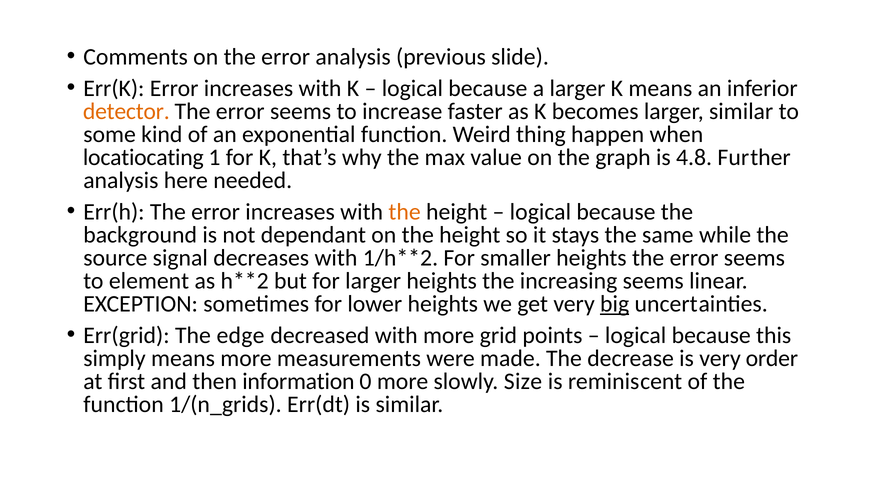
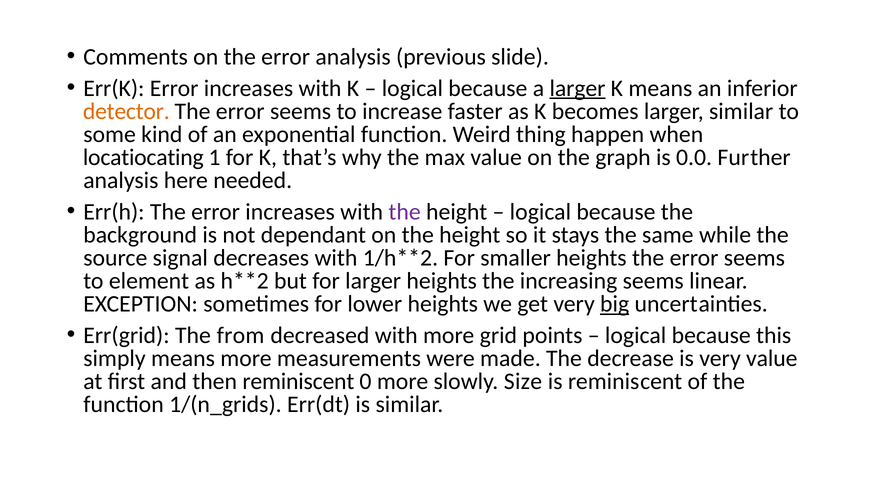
larger underline: none -> present (577, 88)
4.8: 4.8 -> 0.0 (694, 157)
the colour: orange -> purple (405, 212)
edge: edge -> from (241, 335)
very order: order -> value (772, 358)
then information: information -> reminiscent (298, 382)
